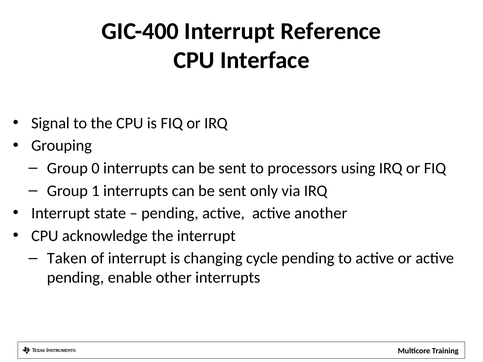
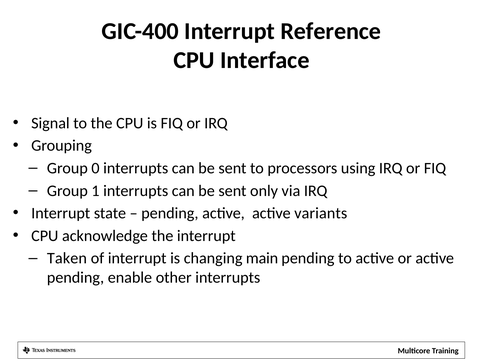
another: another -> variants (321, 213)
cycle: cycle -> main (262, 258)
